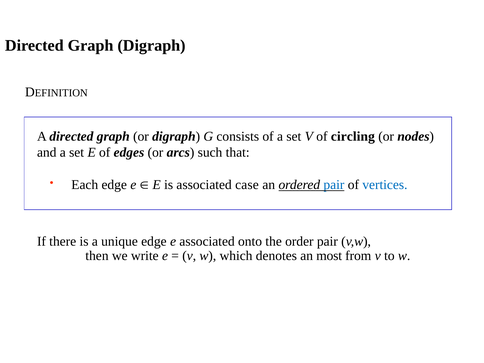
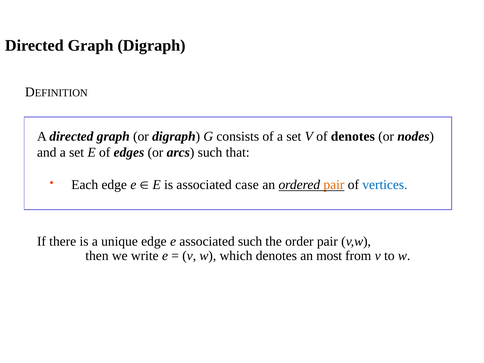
of circling: circling -> denotes (353, 136)
pair colour: blue -> orange (334, 185)
associated onto: onto -> such (250, 241)
